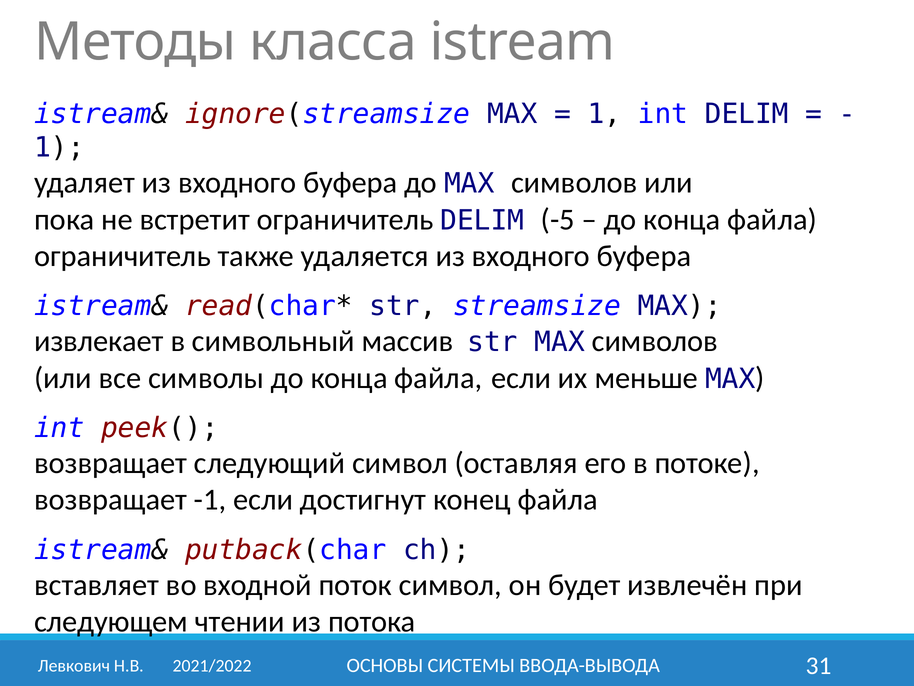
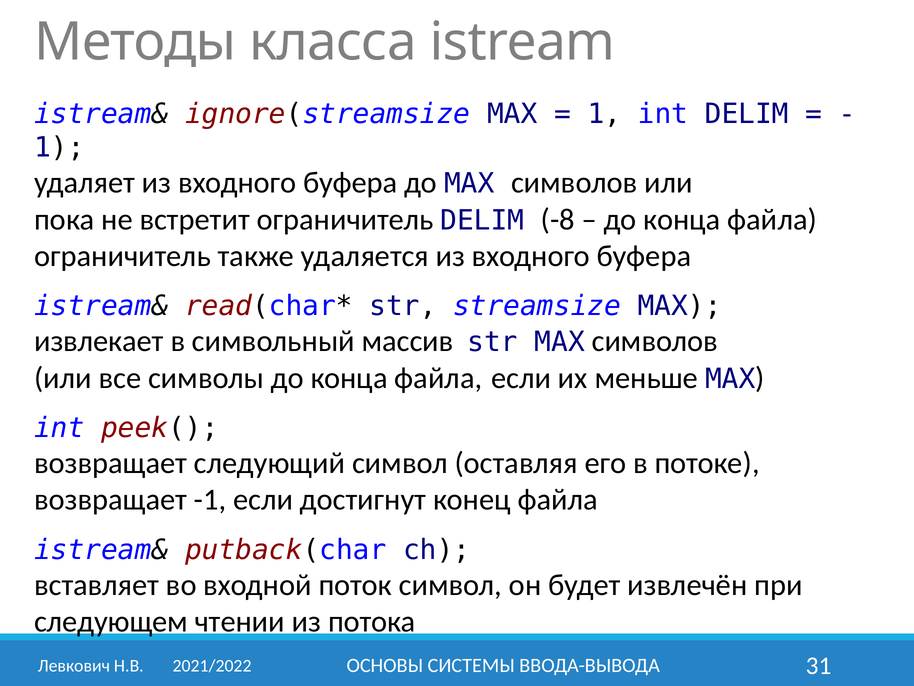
-5: -5 -> -8 (558, 219)
